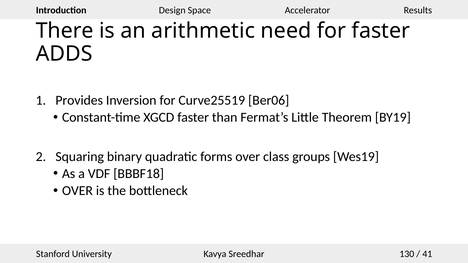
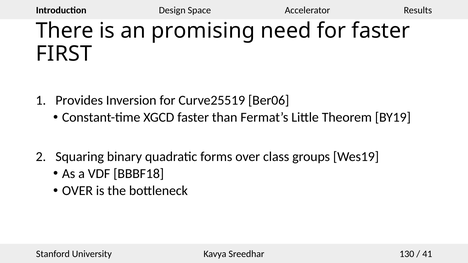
arithmetic: arithmetic -> promising (203, 31)
ADDS: ADDS -> FIRST (64, 54)
